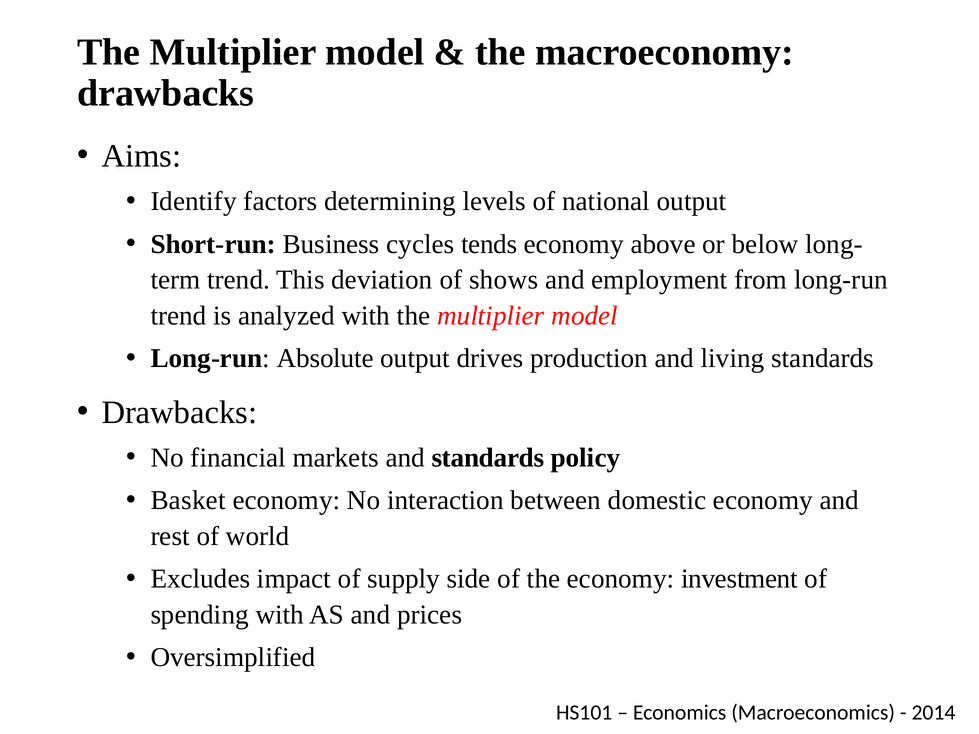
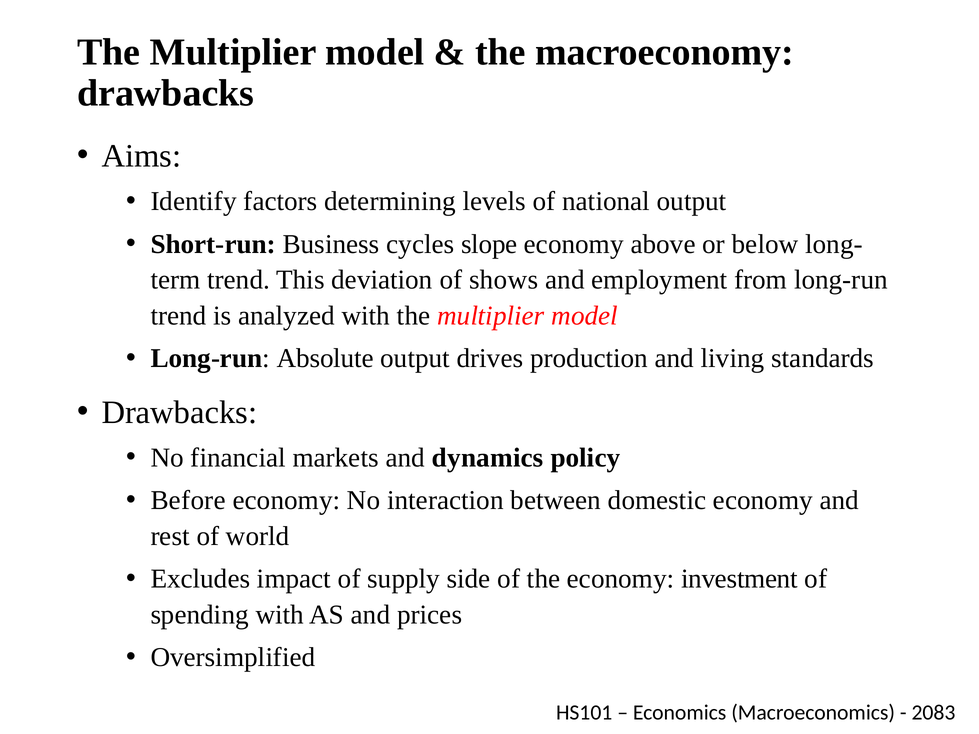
tends: tends -> slope (489, 244)
and standards: standards -> dynamics (488, 458)
Basket: Basket -> Before (188, 501)
2014: 2014 -> 2083 (933, 713)
